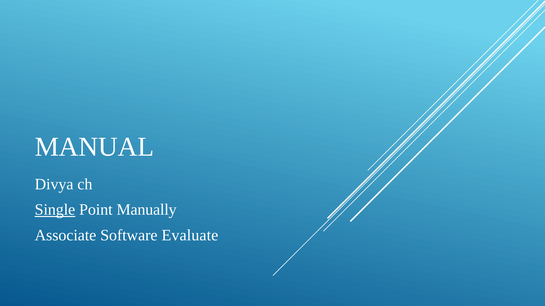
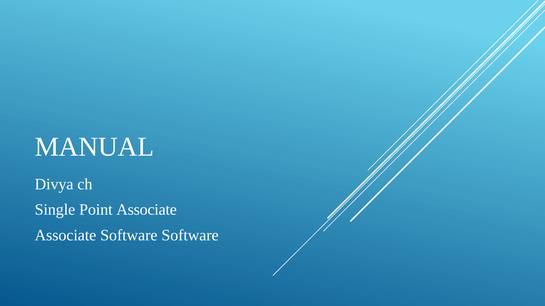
Single underline: present -> none (55, 210)
Point Manually: Manually -> Associate (147, 210)
Software Evaluate: Evaluate -> Software (190, 236)
